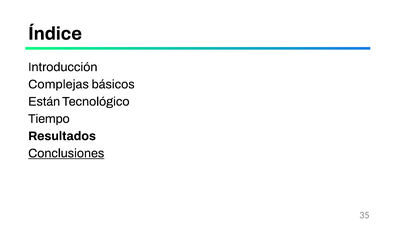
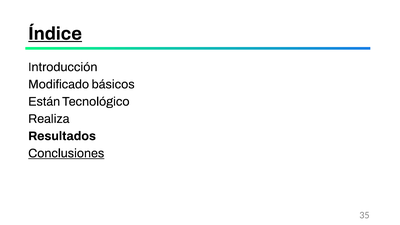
Índice underline: none -> present (55, 34)
Complejas: Complejas -> Modificado (59, 84)
Tiempo: Tiempo -> Realiza (49, 119)
